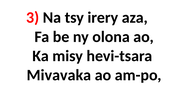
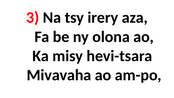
Mivavaka: Mivavaka -> Mivavaha (59, 75)
